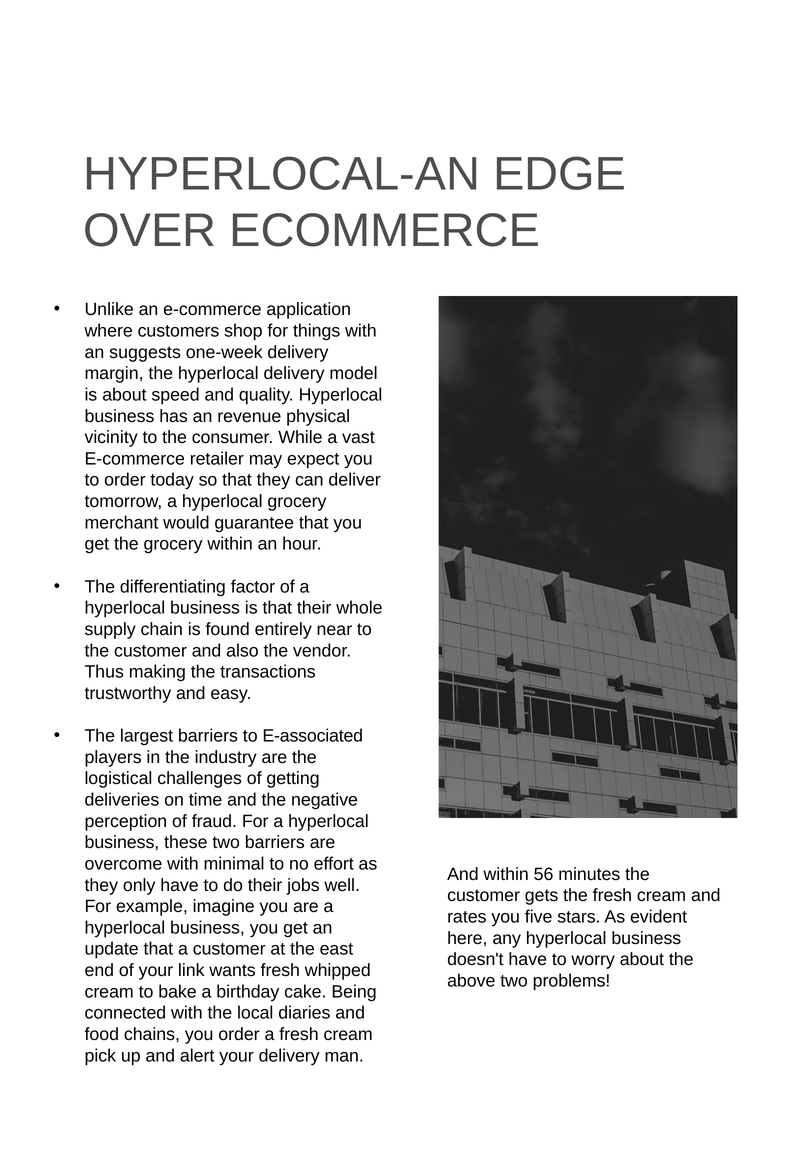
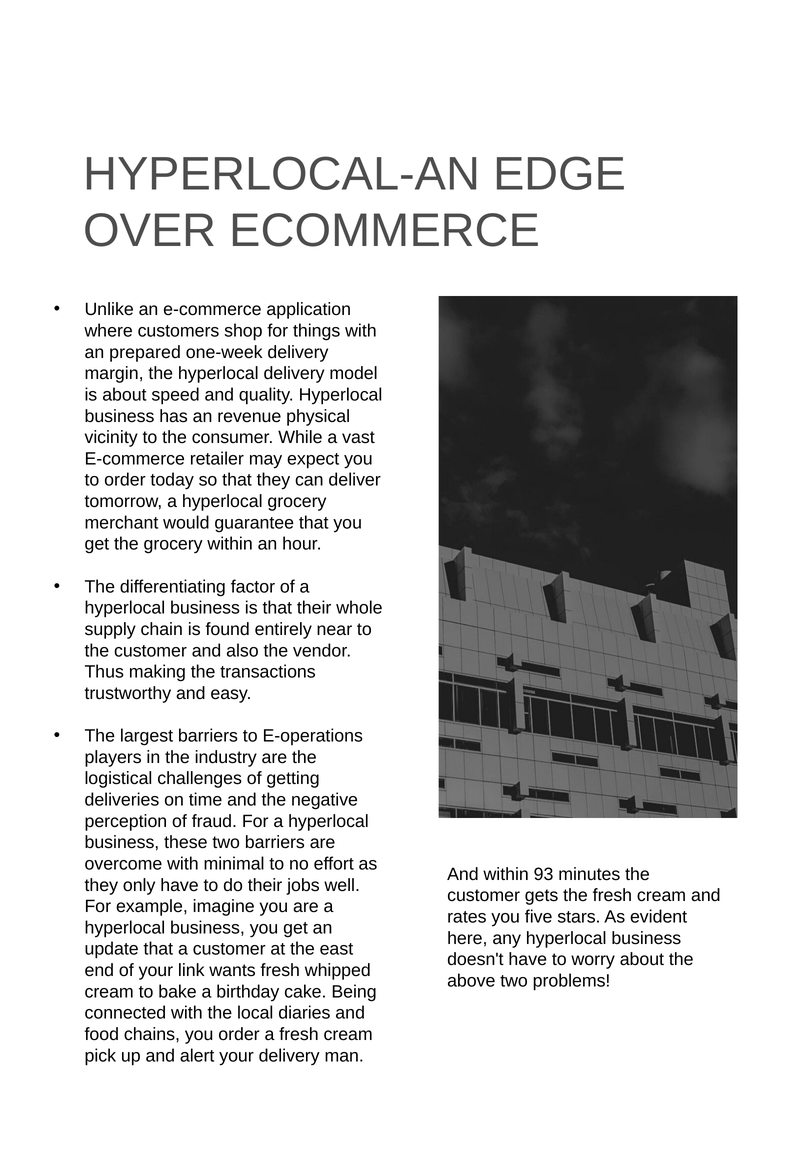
suggests: suggests -> prepared (145, 352)
E-associated: E-associated -> E-operations (313, 736)
56: 56 -> 93 (544, 874)
